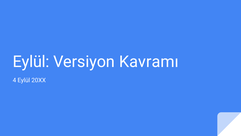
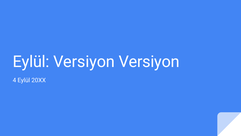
Versiyon Kavramı: Kavramı -> Versiyon (149, 62)
